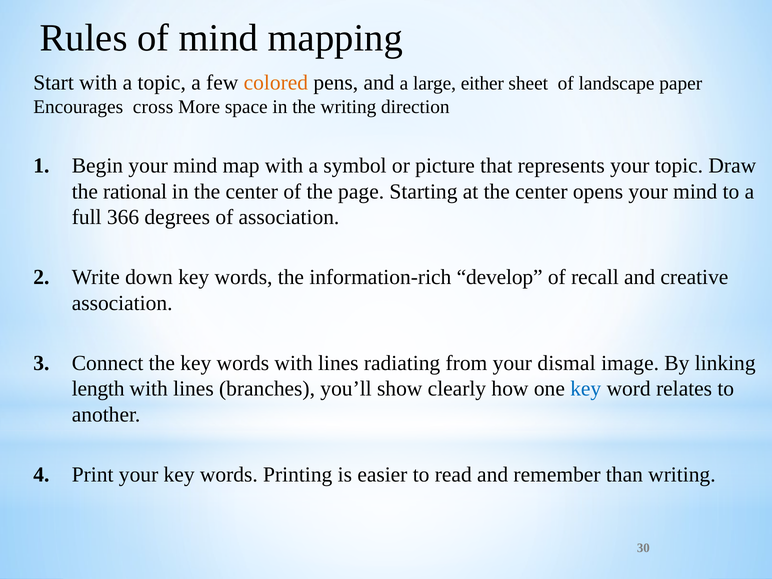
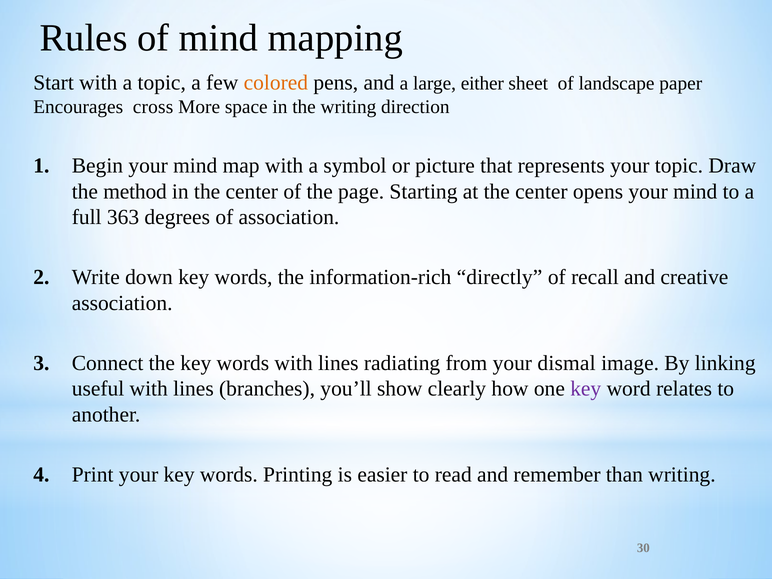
rational: rational -> method (135, 191)
366: 366 -> 363 (123, 217)
develop: develop -> directly (500, 277)
length: length -> useful (98, 389)
key colour: blue -> purple (586, 389)
